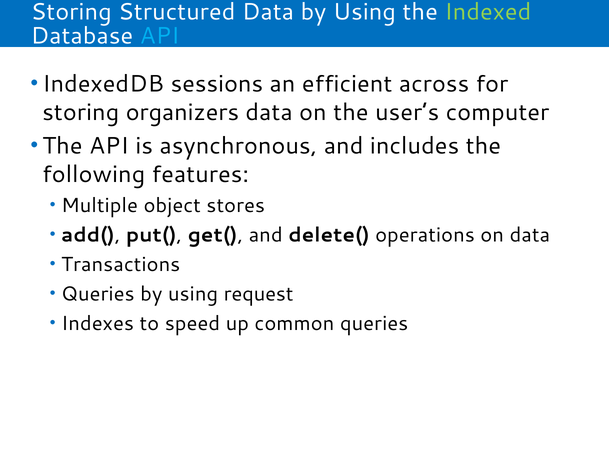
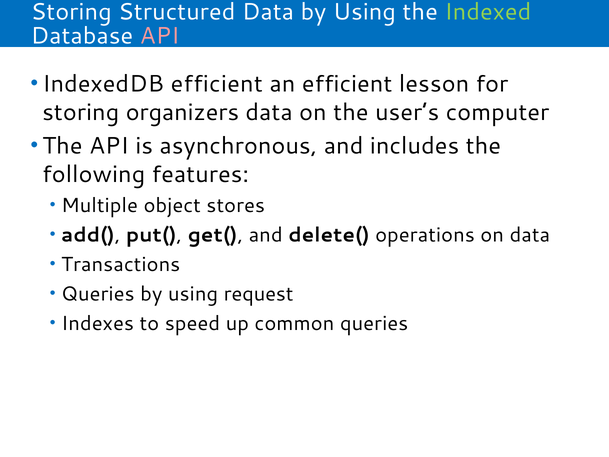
API colour: light blue -> pink (160, 36)
IndexedDB sessions: sessions -> efficient (217, 84)
across: across -> lesson (434, 84)
